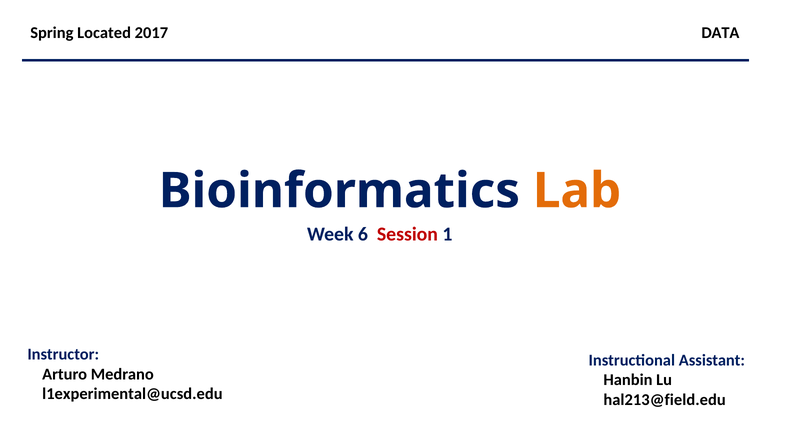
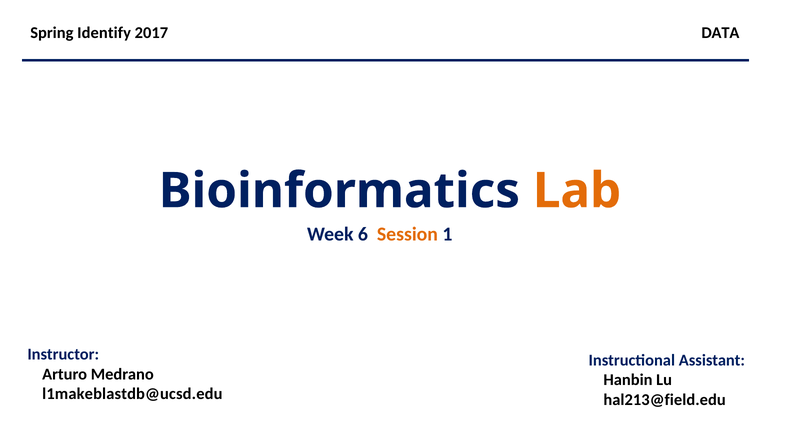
Located: Located -> Identify (104, 33)
Session colour: red -> orange (407, 235)
l1experimental@ucsd.edu: l1experimental@ucsd.edu -> l1makeblastdb@ucsd.edu (132, 394)
